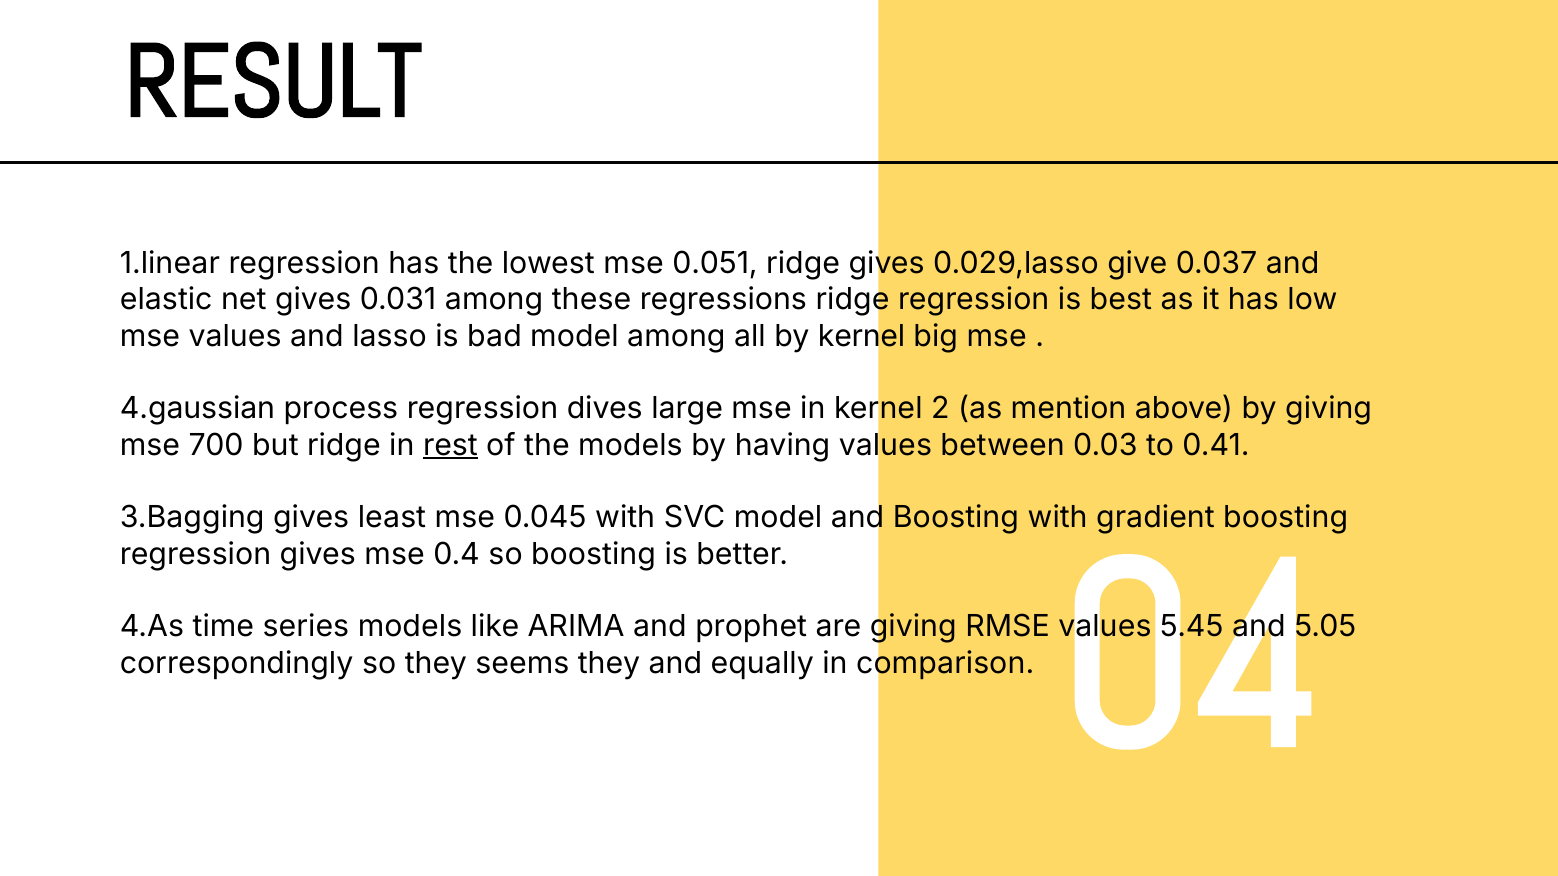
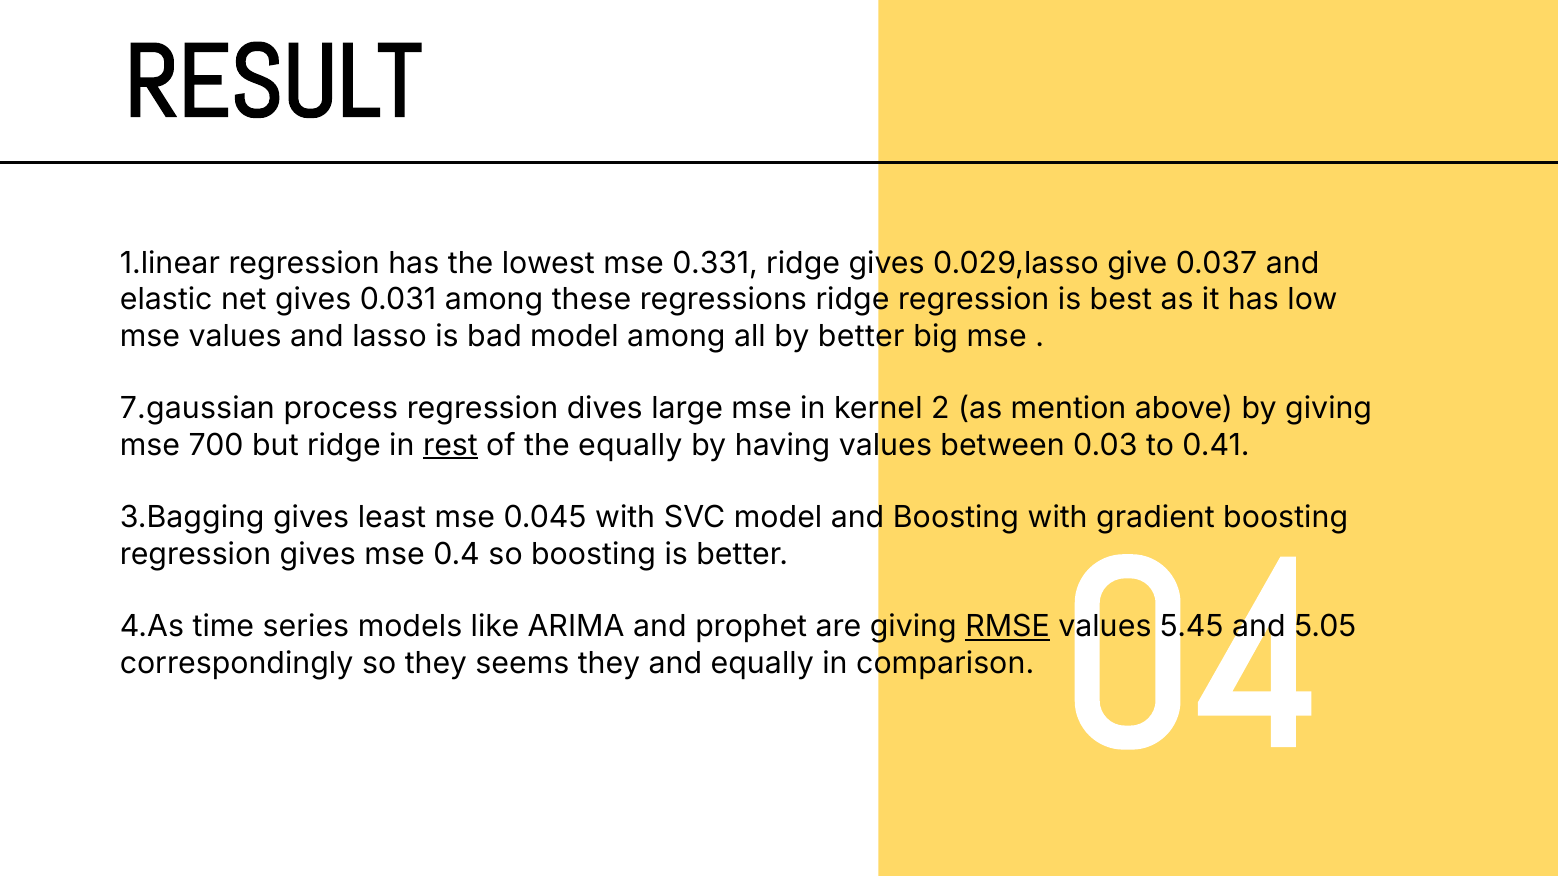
0.051: 0.051 -> 0.331 (715, 264)
by kernel: kernel -> better (861, 336)
4.gaussian: 4.gaussian -> 7.gaussian (197, 409)
the models: models -> equally (630, 445)
RMSE underline: none -> present (1008, 627)
